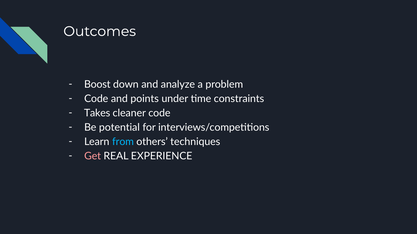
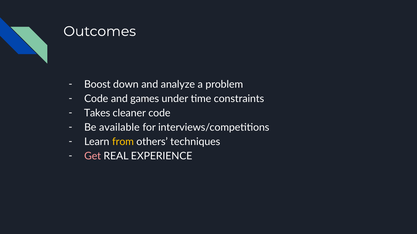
points: points -> games (145, 99)
potential: potential -> available (119, 128)
from colour: light blue -> yellow (123, 142)
